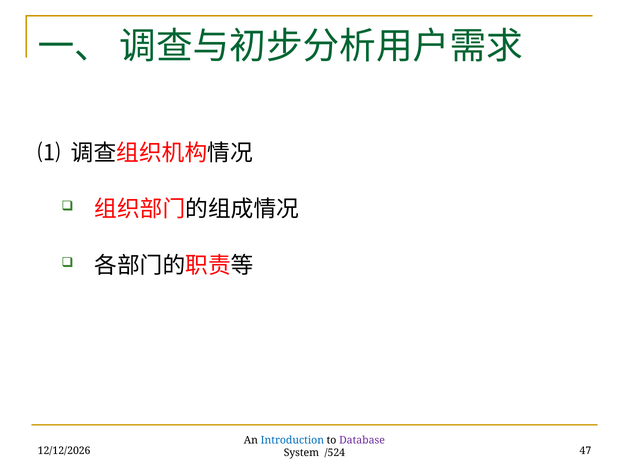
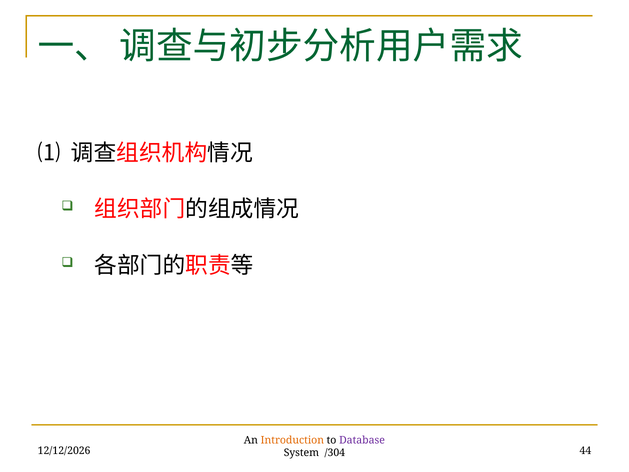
Introduction colour: blue -> orange (292, 440)
47: 47 -> 44 (585, 451)
/524: /524 -> /304 (335, 453)
